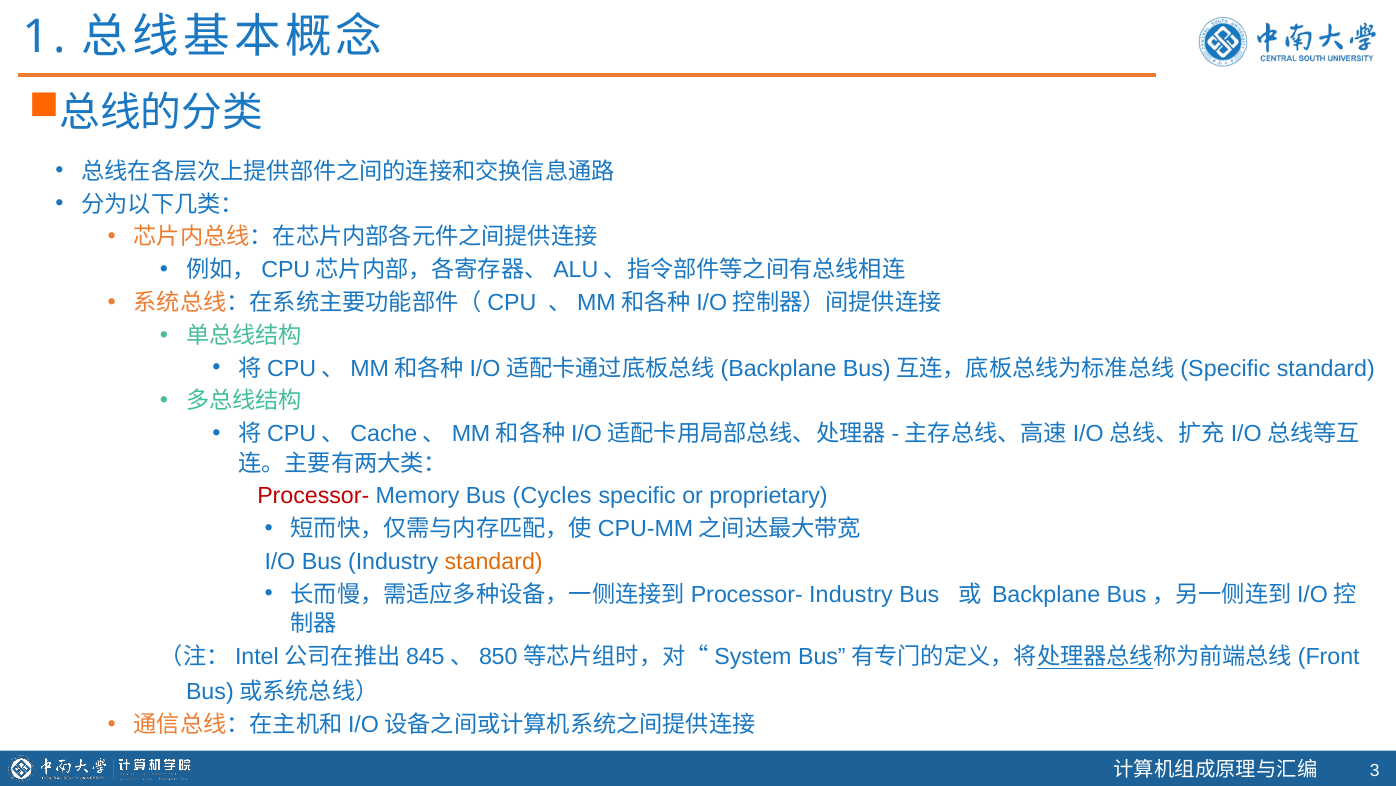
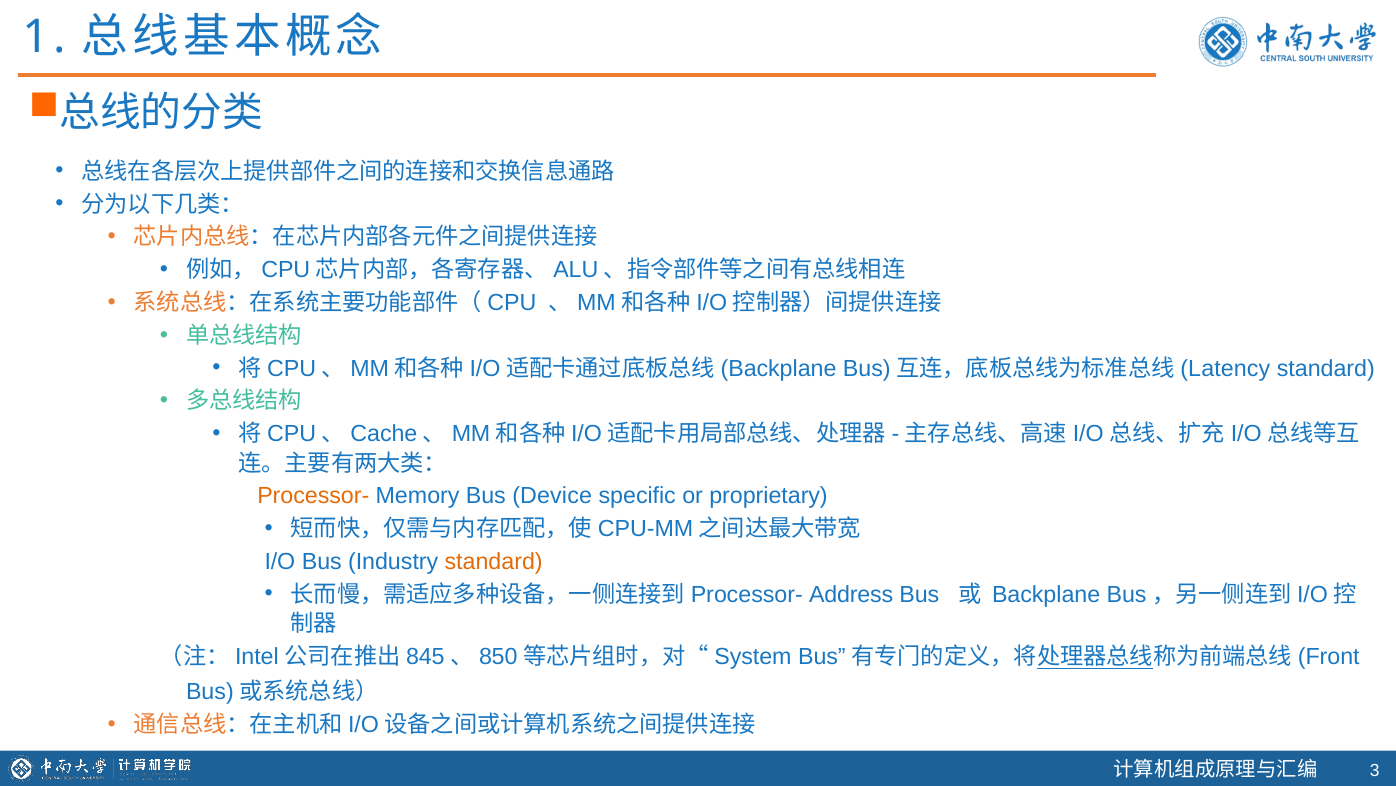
Specific: Specific -> Latency (1225, 368)
Processor- colour: red -> orange (313, 496)
Cycles: Cycles -> Device (552, 496)
Processor- Industry: Industry -> Address (851, 594)
